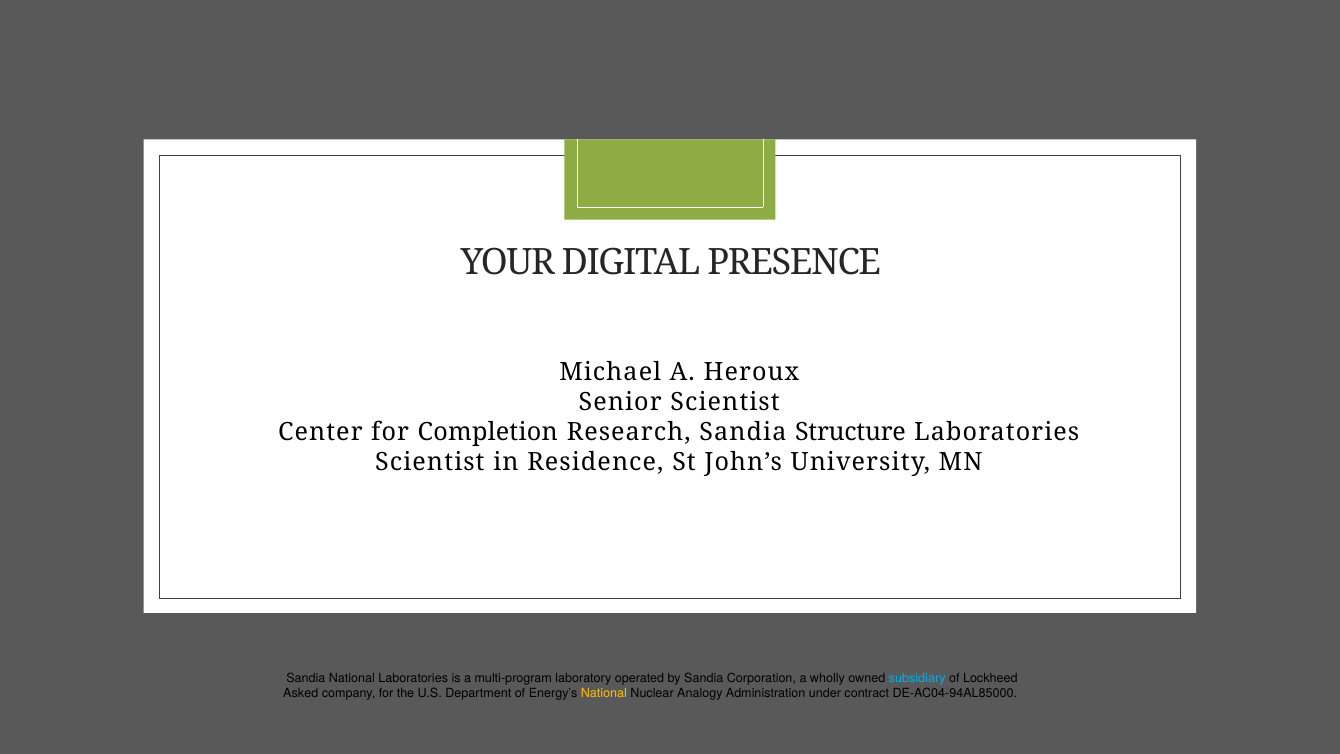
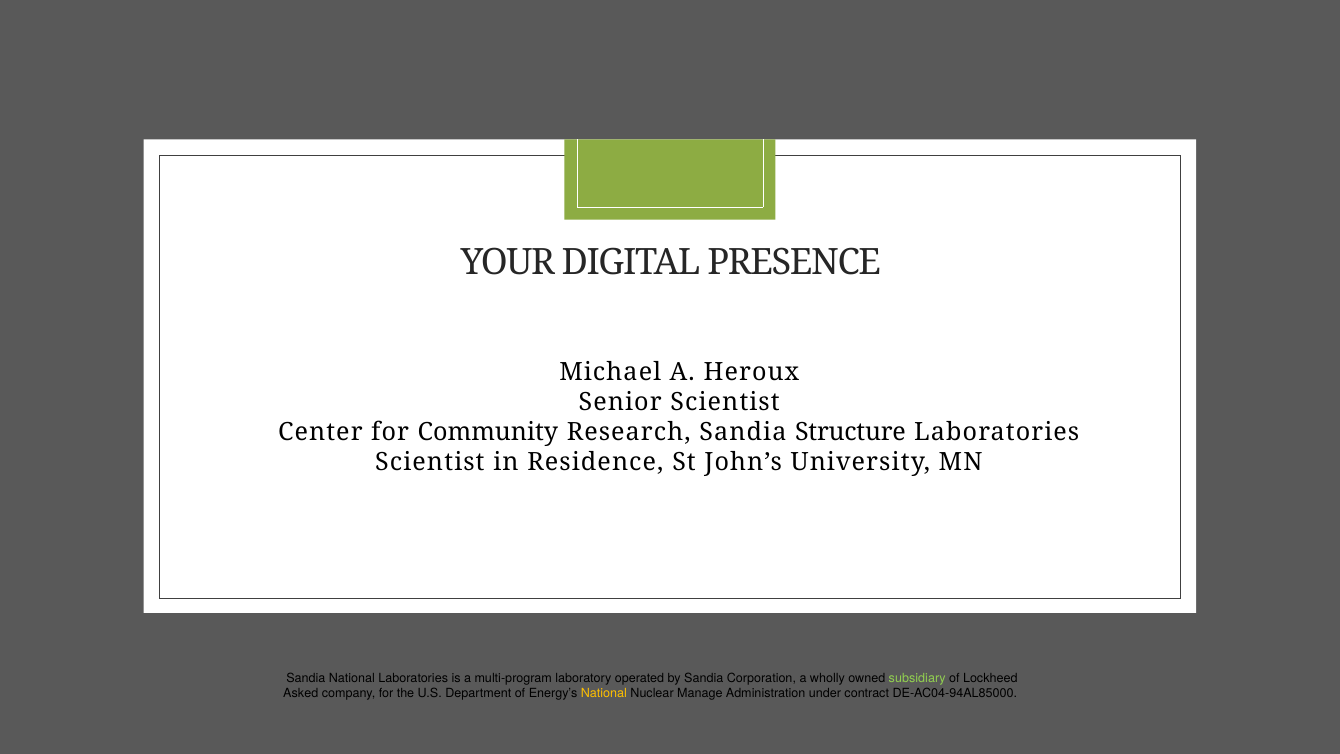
Completion: Completion -> Community (488, 432)
subsidiary colour: light blue -> light green (917, 678)
Analogy: Analogy -> Manage (700, 693)
